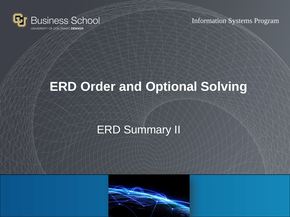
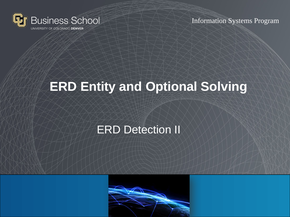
Order: Order -> Entity (98, 87)
Summary: Summary -> Detection (148, 130)
